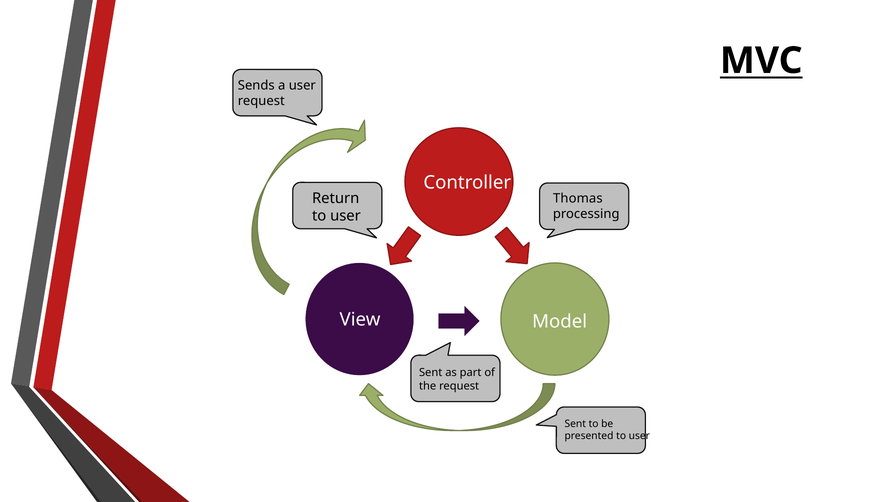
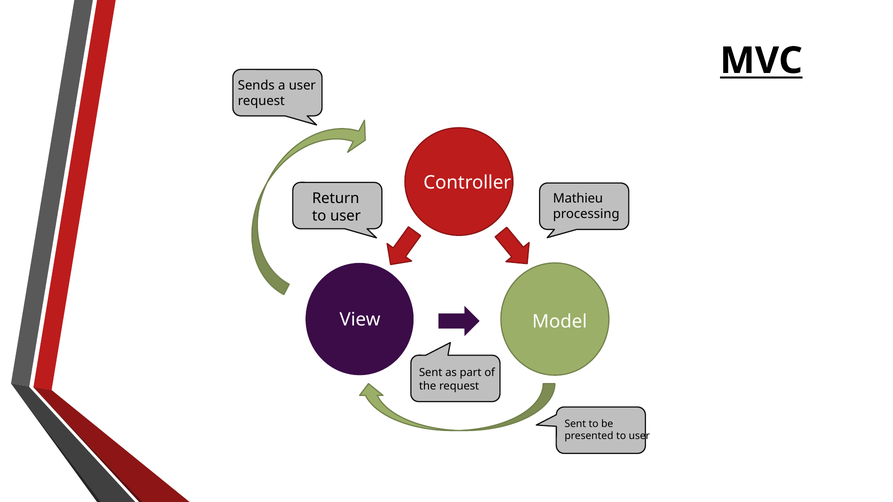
Thomas: Thomas -> Mathieu (578, 199)
